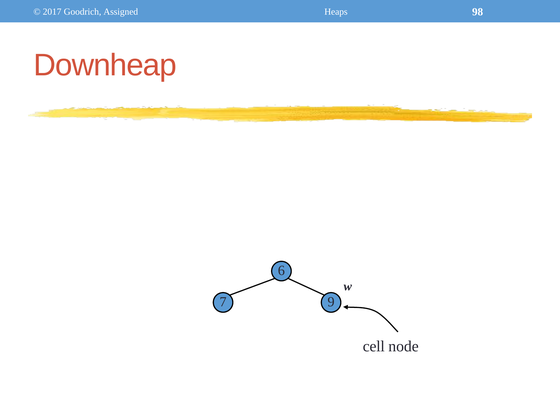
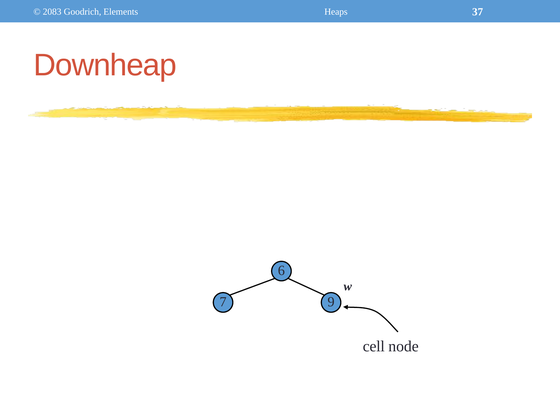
2017: 2017 -> 2083 (52, 12)
Assigned: Assigned -> Elements (121, 12)
98: 98 -> 37 (478, 12)
